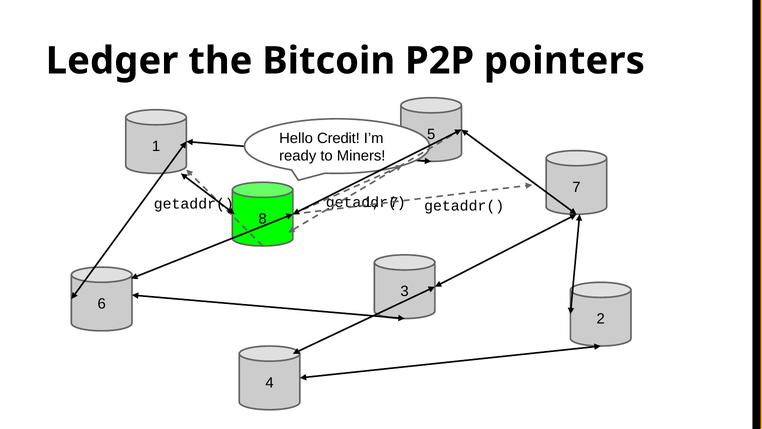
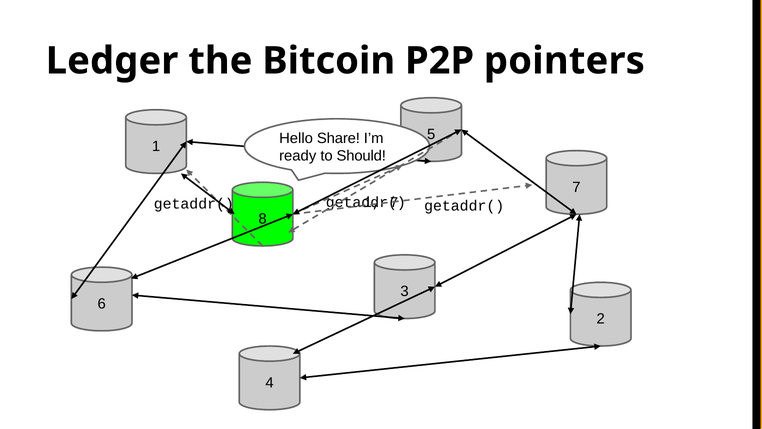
Credit: Credit -> Share (338, 138)
Miners: Miners -> Should (361, 156)
